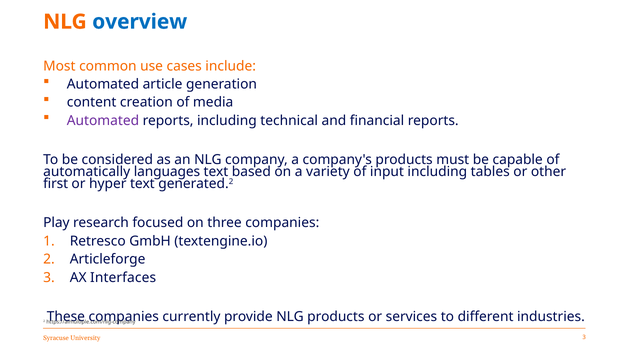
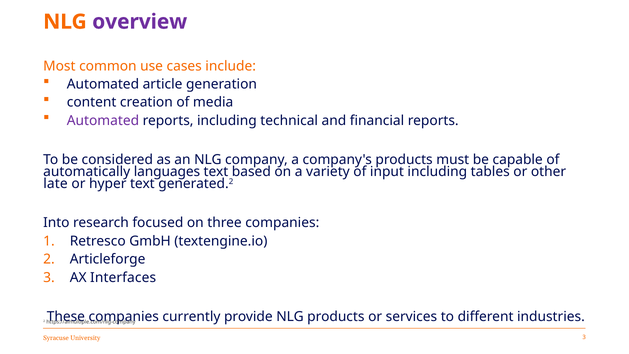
overview colour: blue -> purple (140, 22)
first: first -> late (55, 184)
Play: Play -> Into (56, 223)
